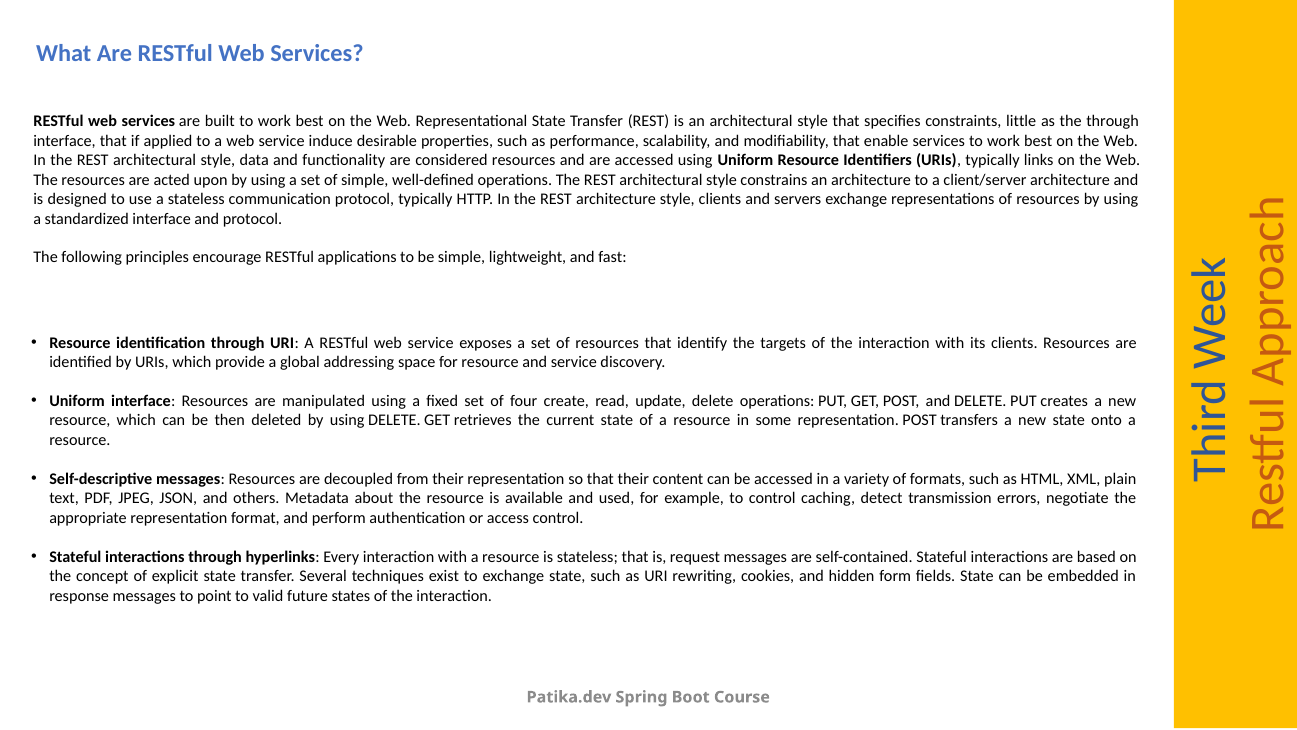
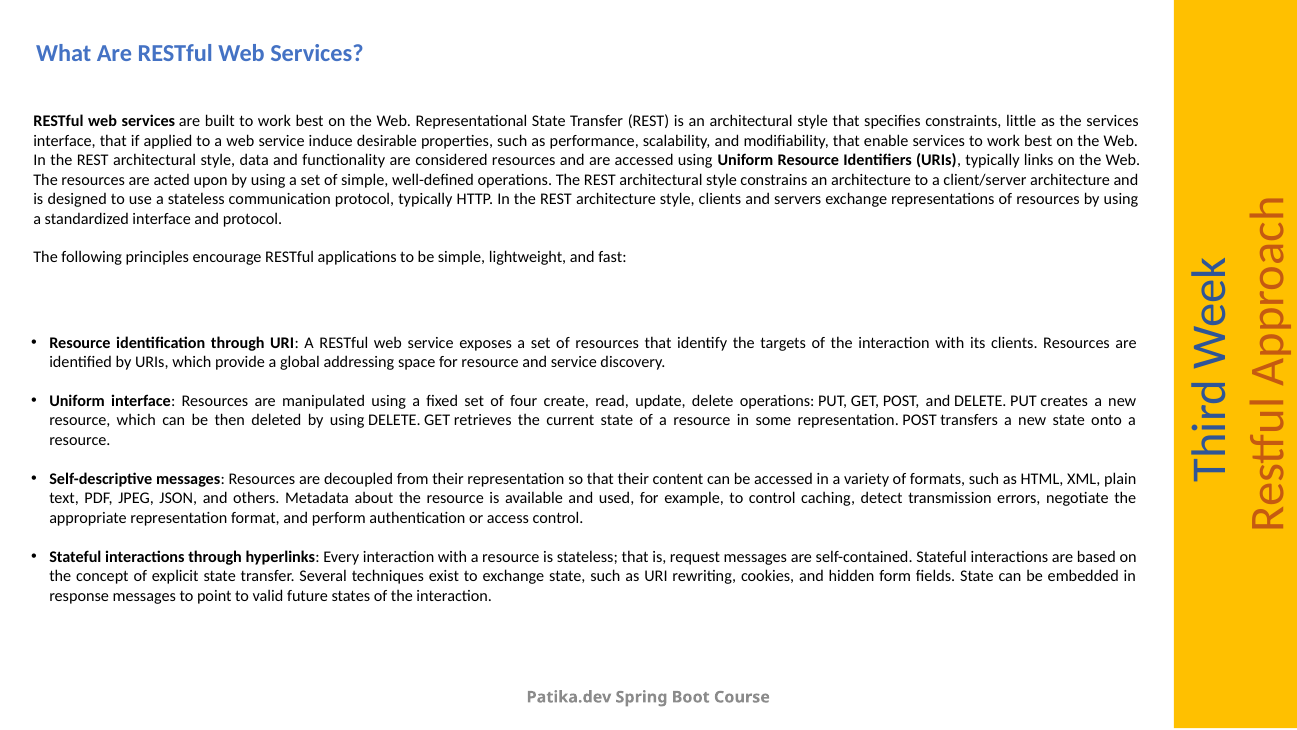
the through: through -> services (1113, 121)
